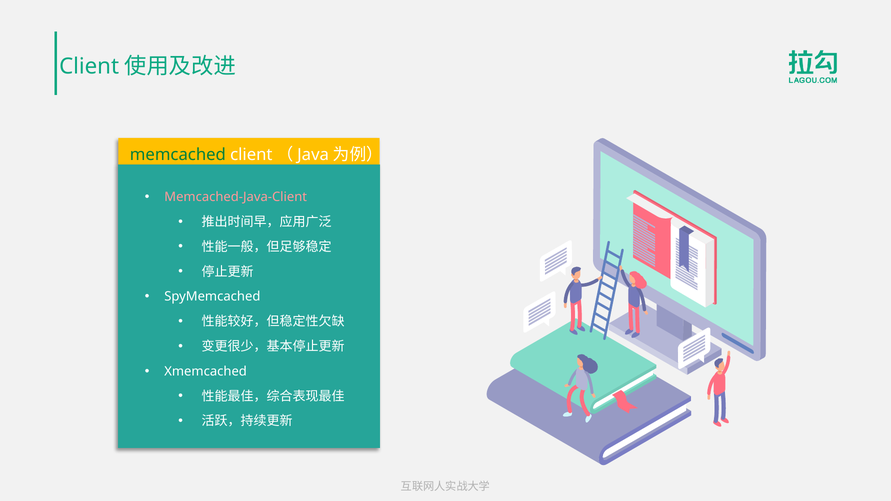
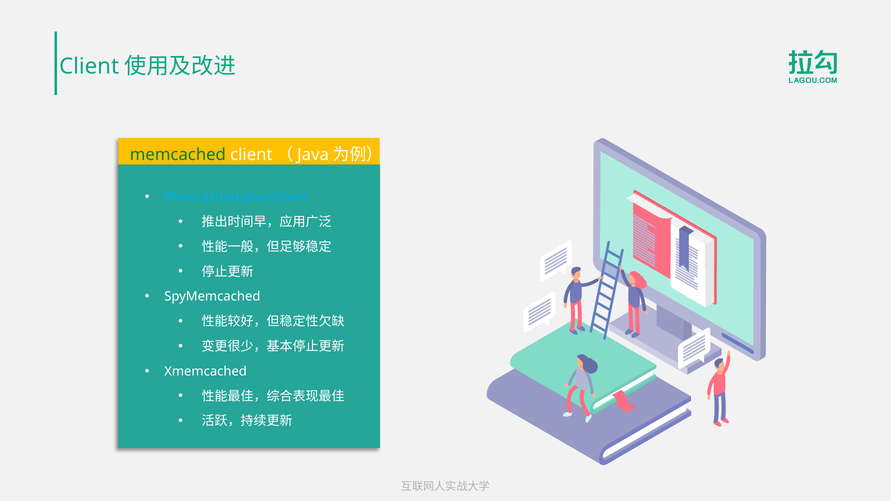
Memcached-Java-Client colour: pink -> light blue (236, 197)
